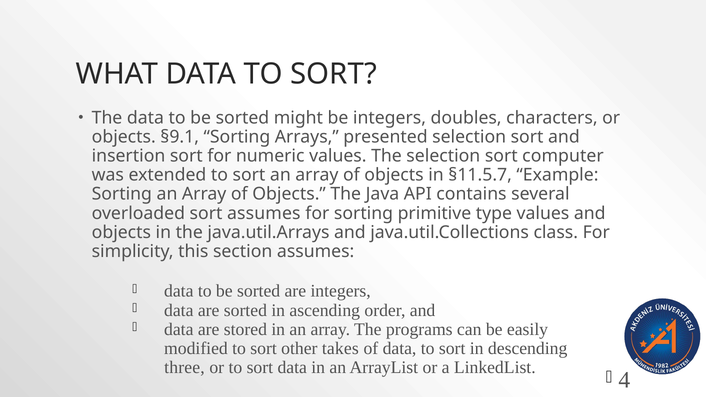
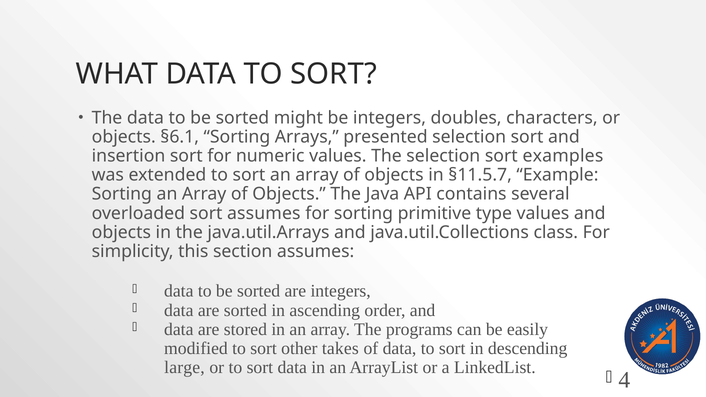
§9.1: §9.1 -> §6.1 (180, 137)
computer: computer -> examples (563, 156)
three: three -> large (184, 368)
